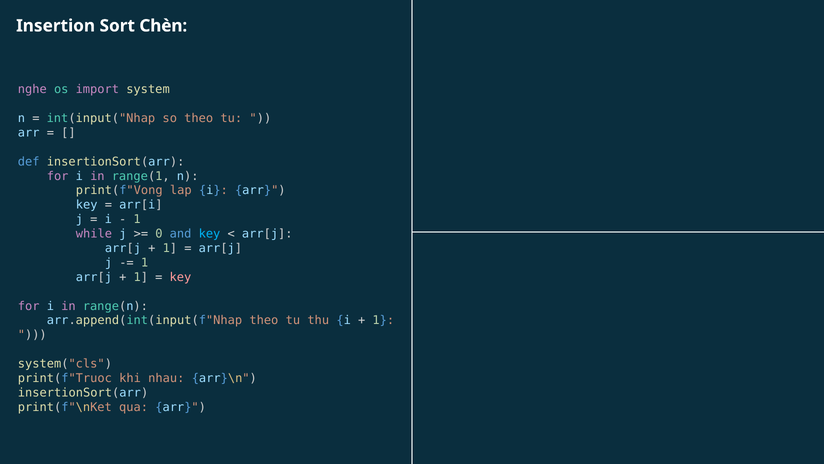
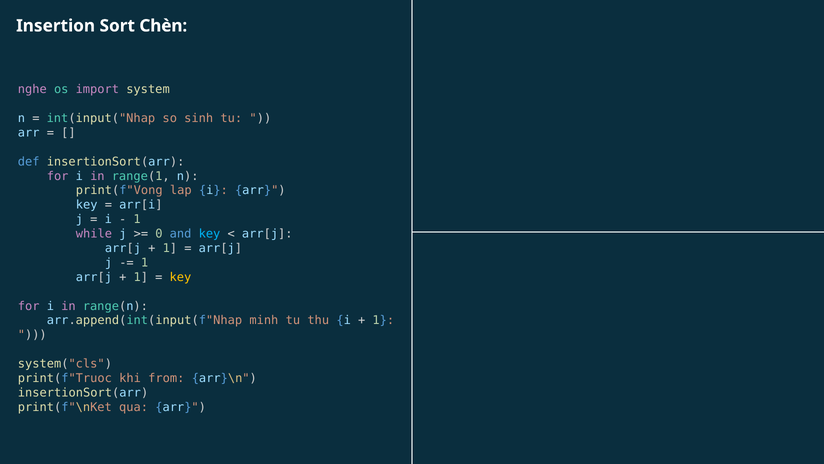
so theo: theo -> sinh (199, 118)
key colour: pink -> yellow (180, 277)
arr.append(int(input(f"Nhap theo: theo -> minh (264, 320)
nhau: nhau -> from (166, 378)
